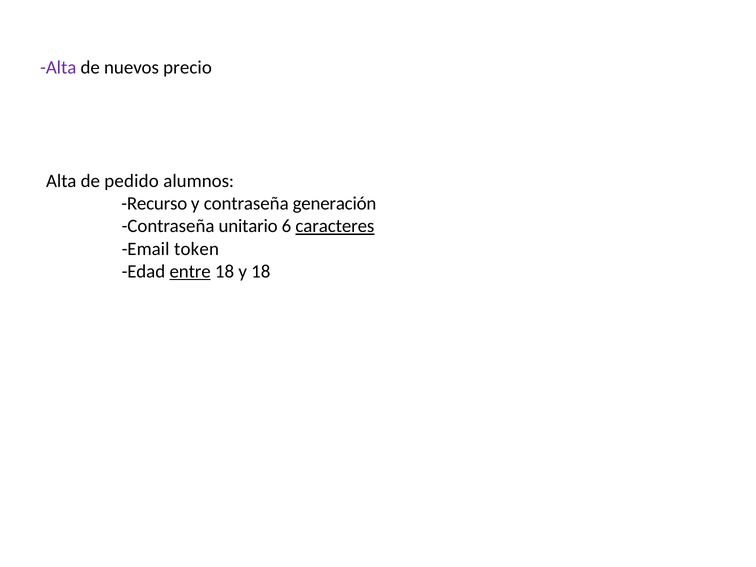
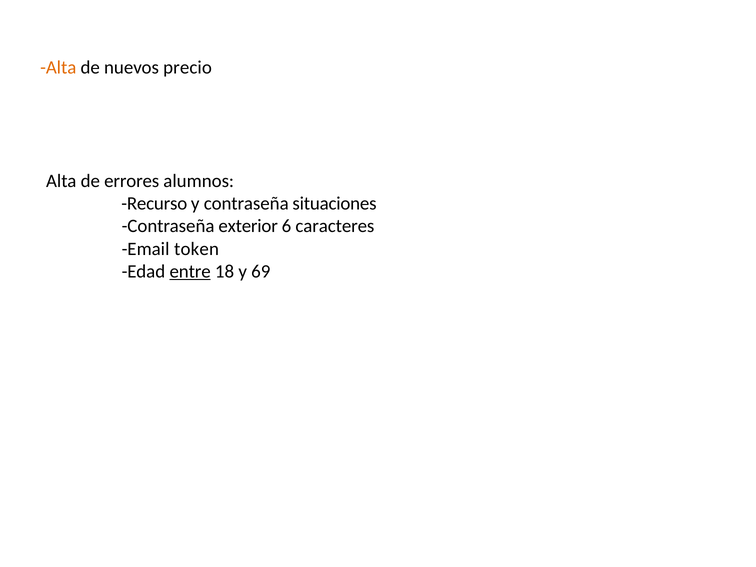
Alta colour: purple -> orange (58, 68)
pedido: pedido -> errores (132, 181)
generación: generación -> situaciones (335, 203)
unitario: unitario -> exterior (248, 226)
caracteres underline: present -> none (335, 226)
y 18: 18 -> 69 (261, 272)
